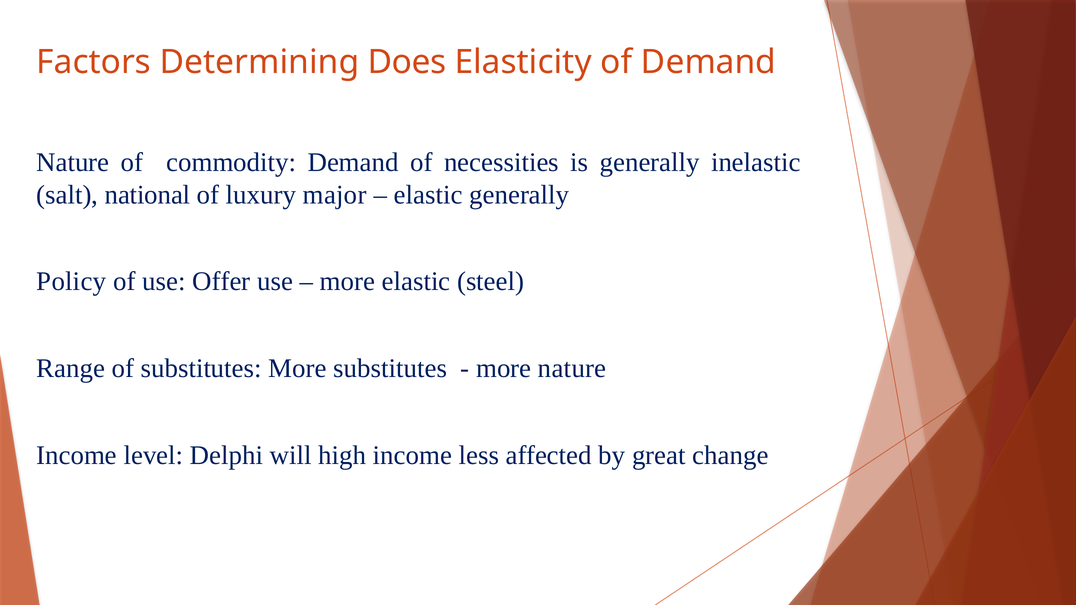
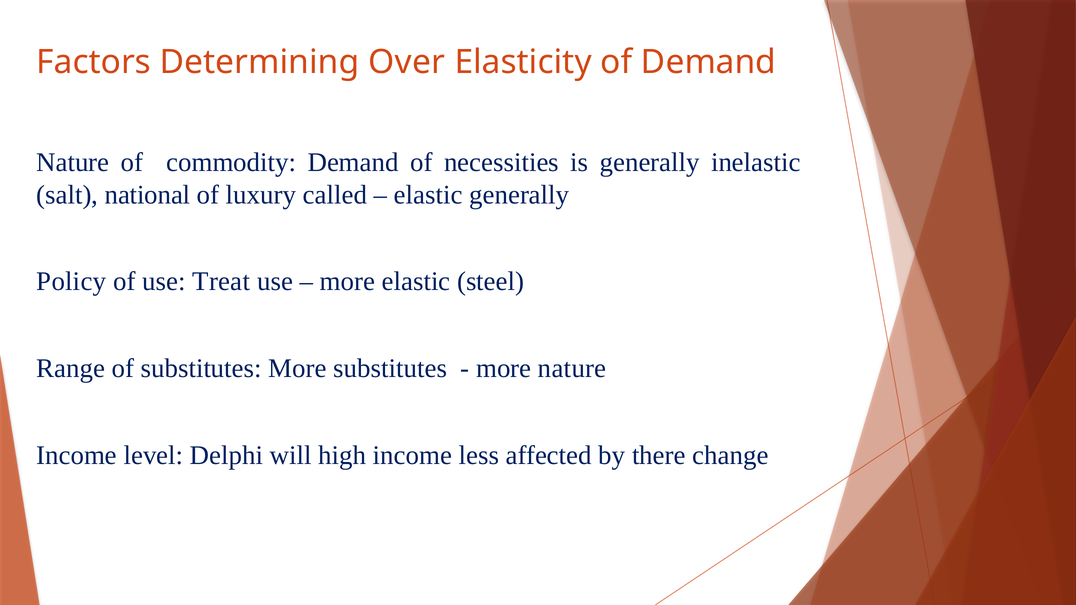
Does: Does -> Over (407, 62)
major: major -> called (335, 195)
Offer: Offer -> Treat (221, 282)
great: great -> there (659, 456)
